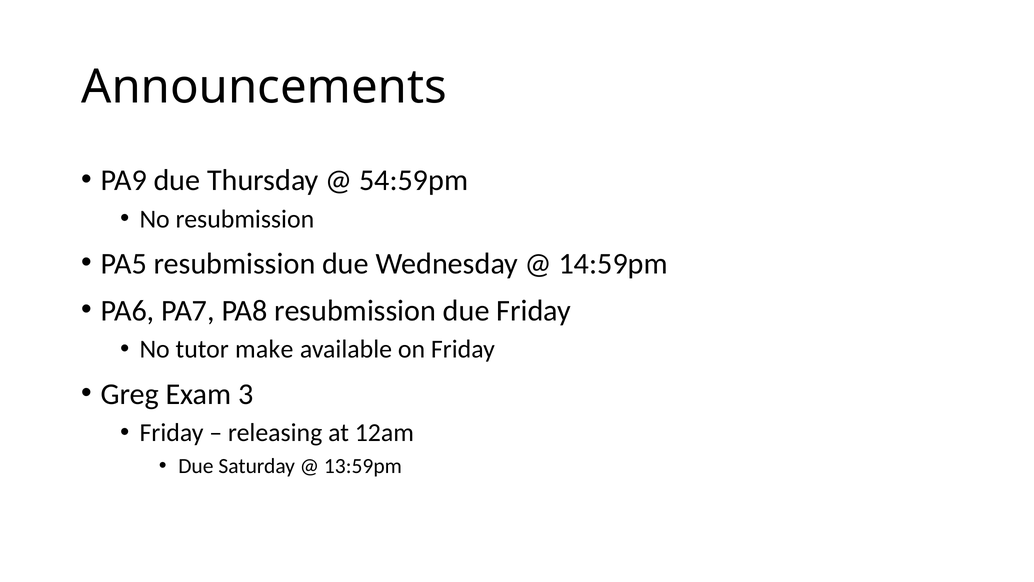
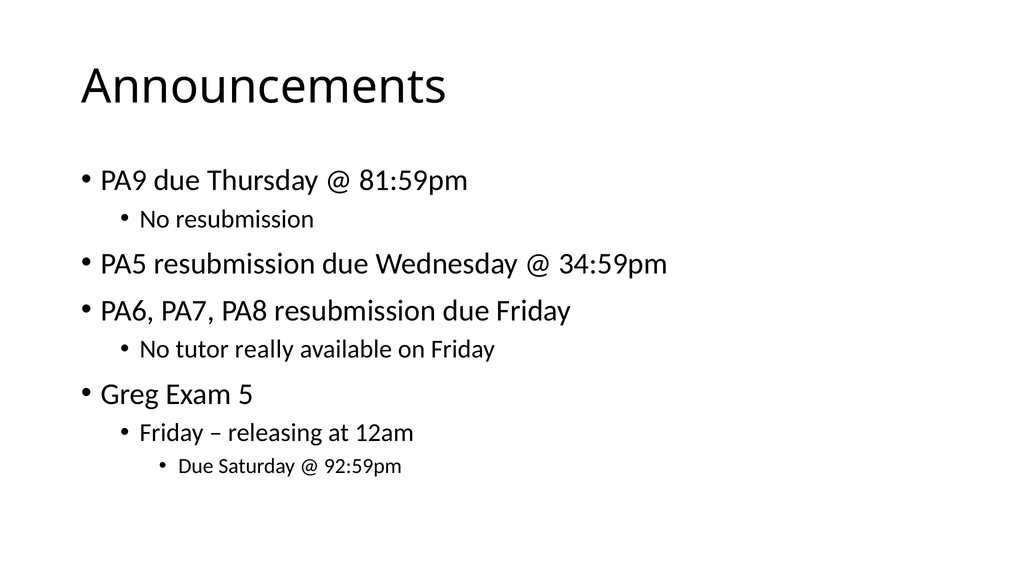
54:59pm: 54:59pm -> 81:59pm (414, 180)
14:59pm: 14:59pm -> 34:59pm (613, 264)
make: make -> really (264, 349)
3: 3 -> 5 (246, 394)
13:59pm: 13:59pm -> 92:59pm (363, 466)
